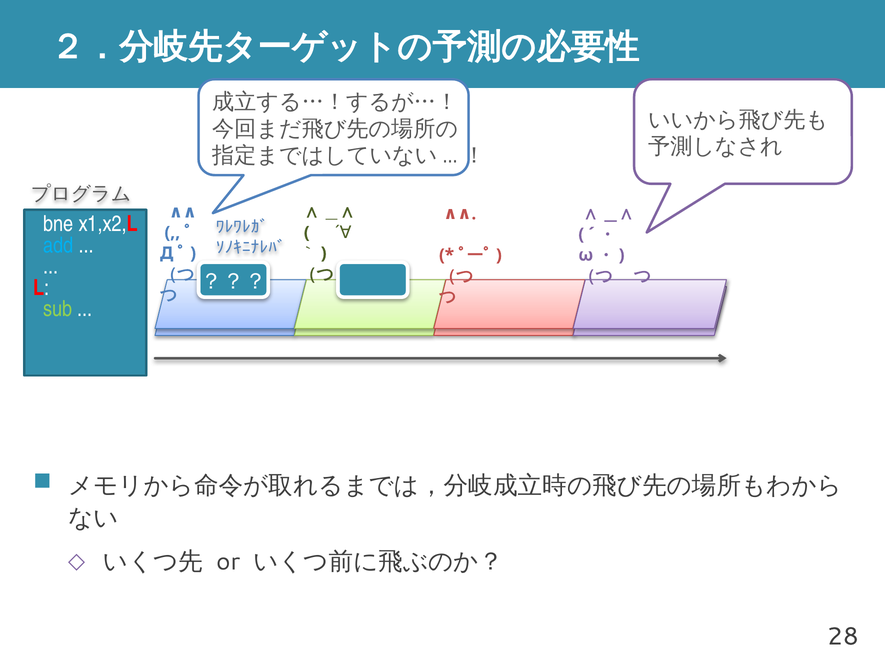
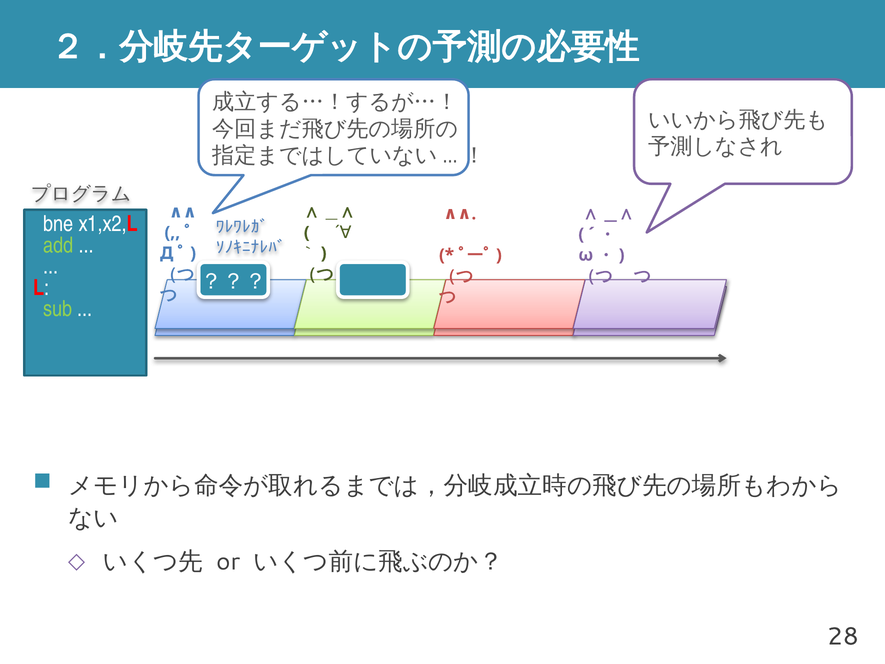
add colour: light blue -> light green (58, 245)
